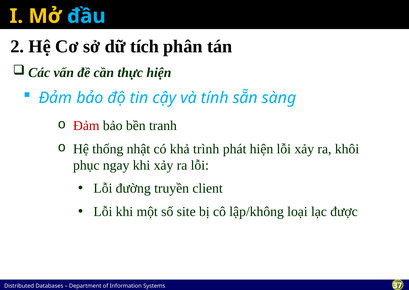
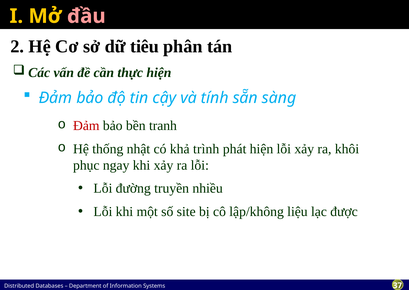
đầu colour: light blue -> pink (86, 16)
tích: tích -> tiêu (145, 46)
client: client -> nhiều (208, 188)
loại: loại -> liệu (297, 212)
